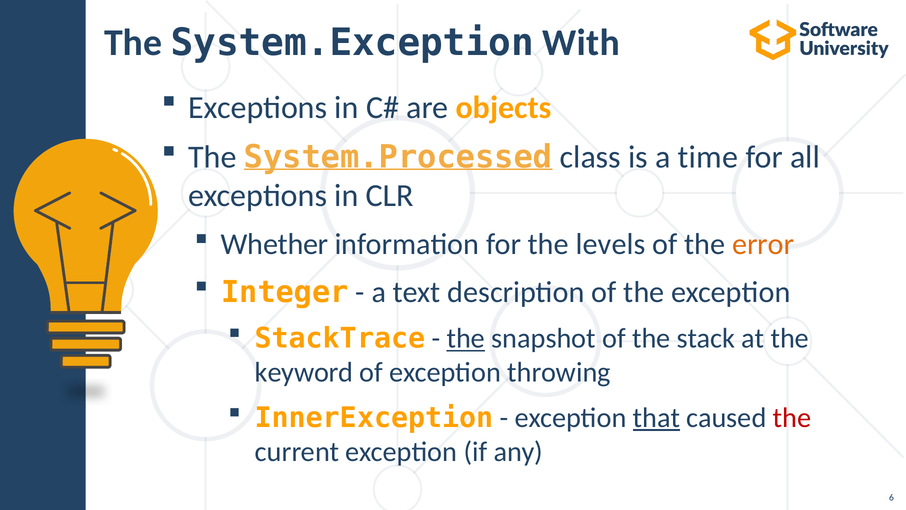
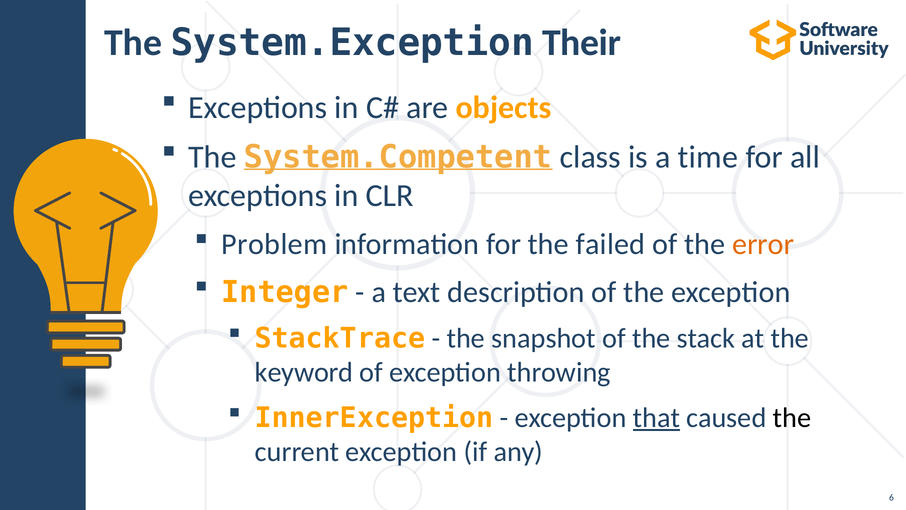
With: With -> Their (582, 43)
System.Processed: System.Processed -> System.Competent (398, 157)
Whether: Whether -> Problem (274, 244)
levels: levels -> failed (610, 244)
the underline: present -> none (466, 338)
the colour: red -> black (792, 418)
